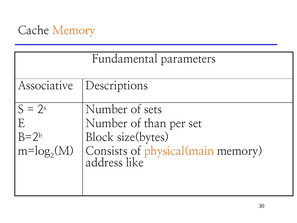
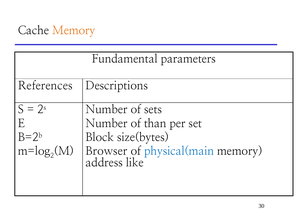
Associative: Associative -> References (45, 85)
Consists: Consists -> Browser (106, 151)
physical(main colour: orange -> blue (179, 151)
